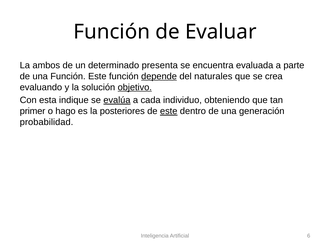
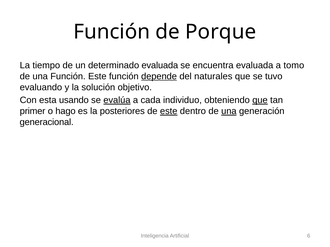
Evaluar: Evaluar -> Porque (221, 32)
ambos: ambos -> tiempo (46, 66)
determinado presenta: presenta -> evaluada (160, 66)
parte: parte -> tomo (294, 66)
crea: crea -> tuvo (274, 77)
objetivo underline: present -> none (135, 88)
indique: indique -> usando (74, 100)
que underline: none -> present (260, 100)
una underline: none -> present (229, 111)
probabilidad: probabilidad -> generacional (47, 122)
